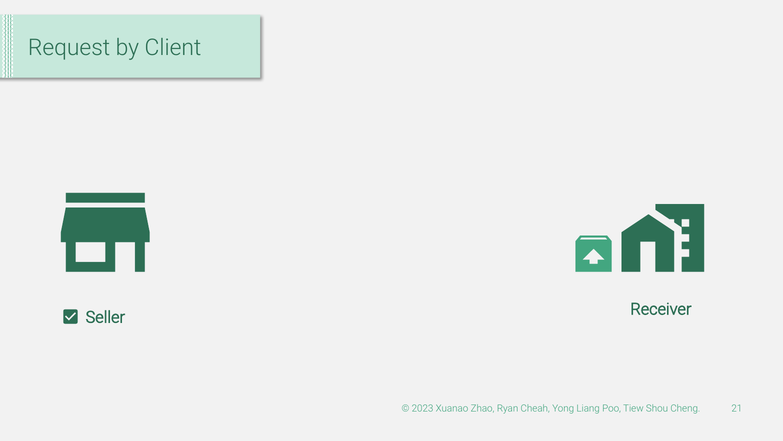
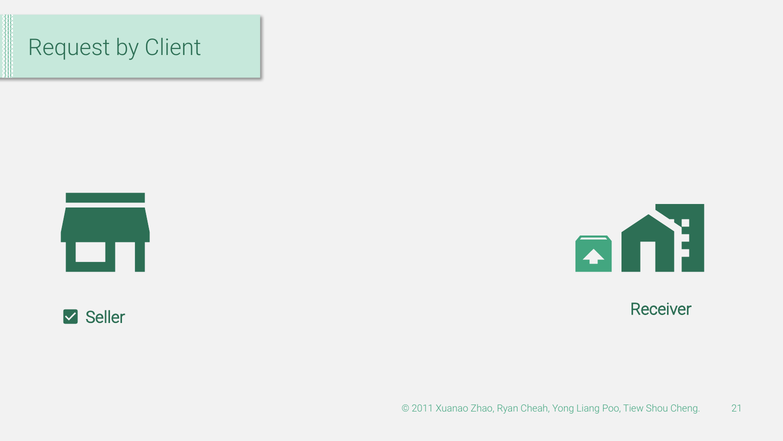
2023: 2023 -> 2011 (423, 408)
